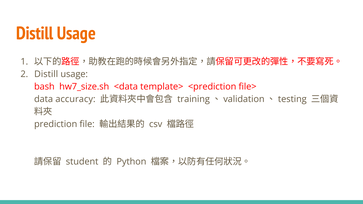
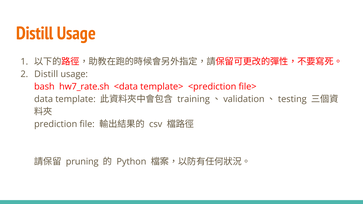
hw7_size.sh: hw7_size.sh -> hw7_rate.sh (84, 87)
accuracy: accuracy -> template (75, 99)
student: student -> pruning (82, 162)
